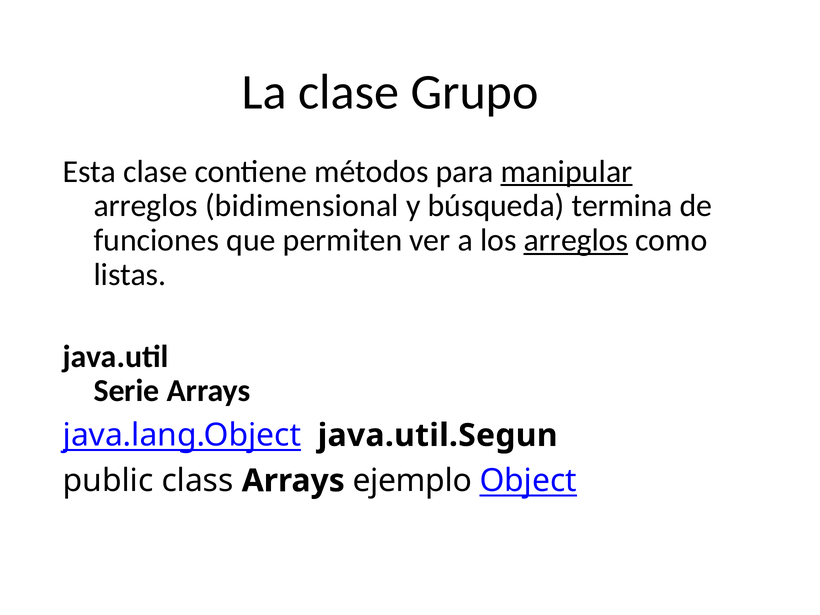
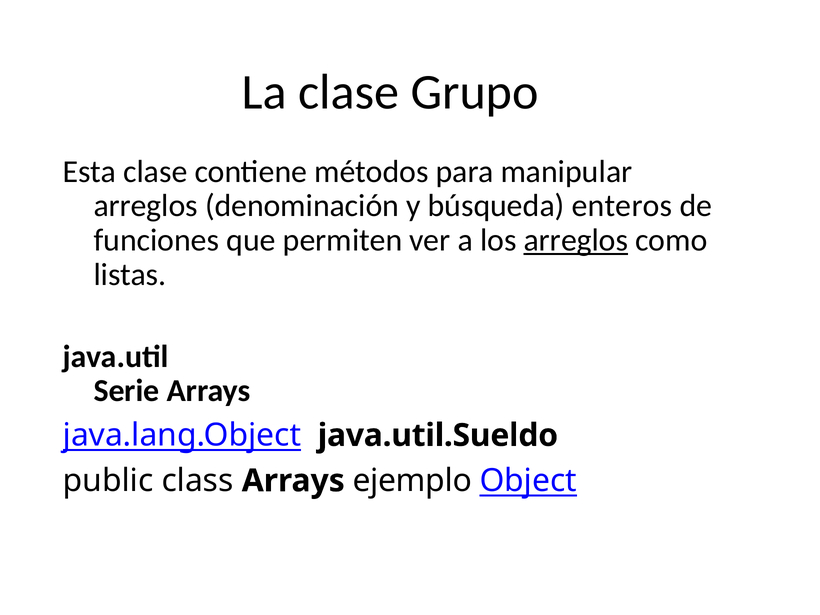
manipular underline: present -> none (566, 171)
bidimensional: bidimensional -> denominación (302, 206)
termina: termina -> enteros (622, 206)
java.util.Segun: java.util.Segun -> java.util.Sueldo (438, 435)
